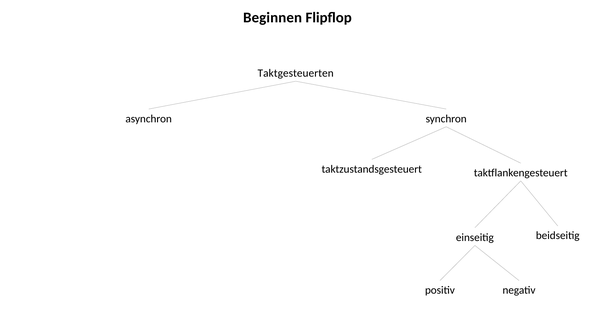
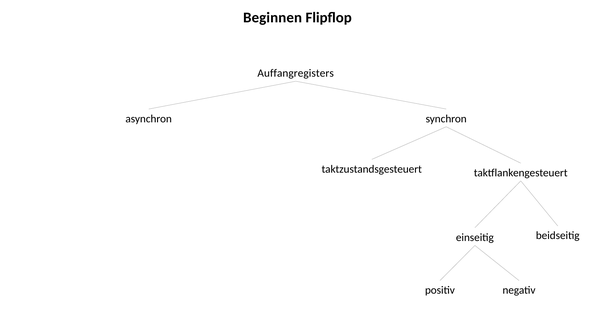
Taktgesteuerten: Taktgesteuerten -> Auffangregisters (296, 73)
